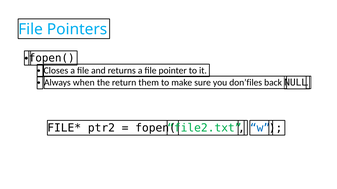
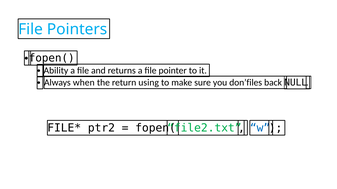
Closes: Closes -> Ability (56, 71)
them: them -> using (149, 83)
